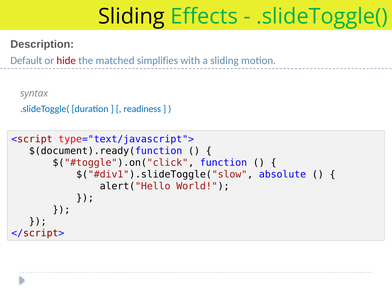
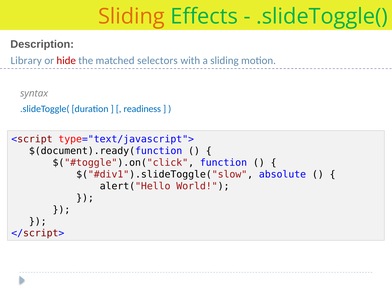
Sliding colour: black -> orange (131, 17)
Default: Default -> Library (26, 61)
simplifies: simplifies -> selectors (157, 61)
